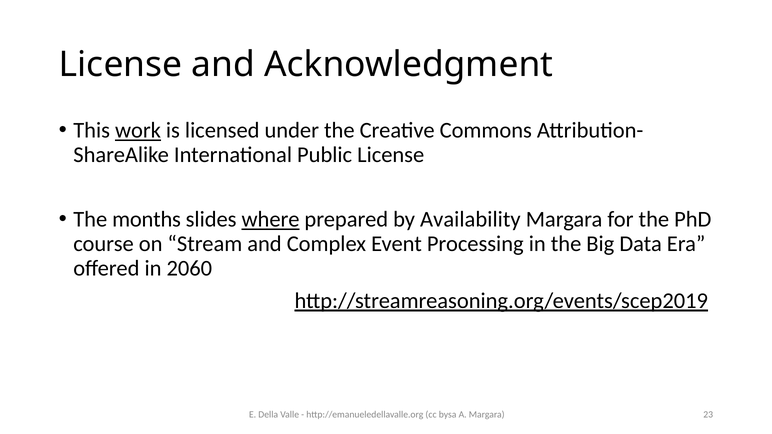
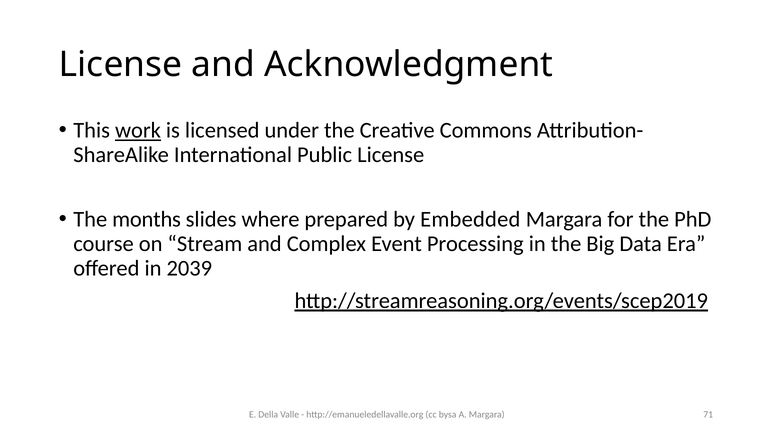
where underline: present -> none (271, 220)
Availability: Availability -> Embedded (470, 220)
2060: 2060 -> 2039 (189, 268)
23: 23 -> 71 (708, 415)
